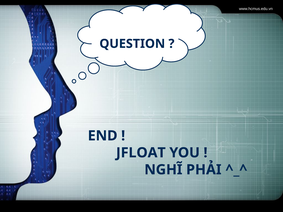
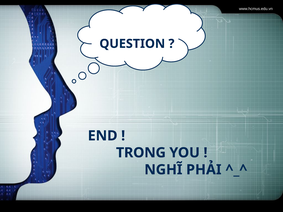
JFLOAT: JFLOAT -> TRONG (141, 153)
